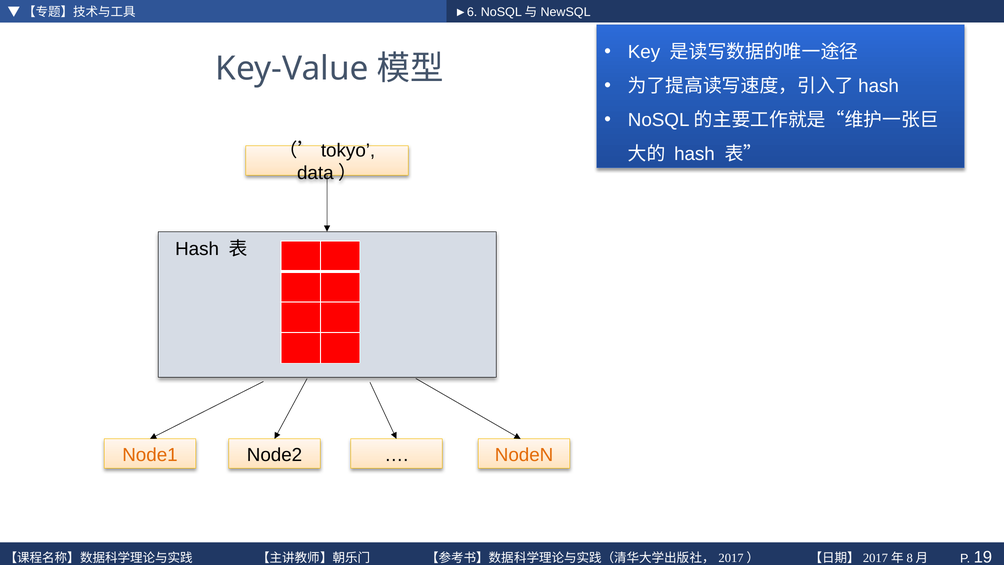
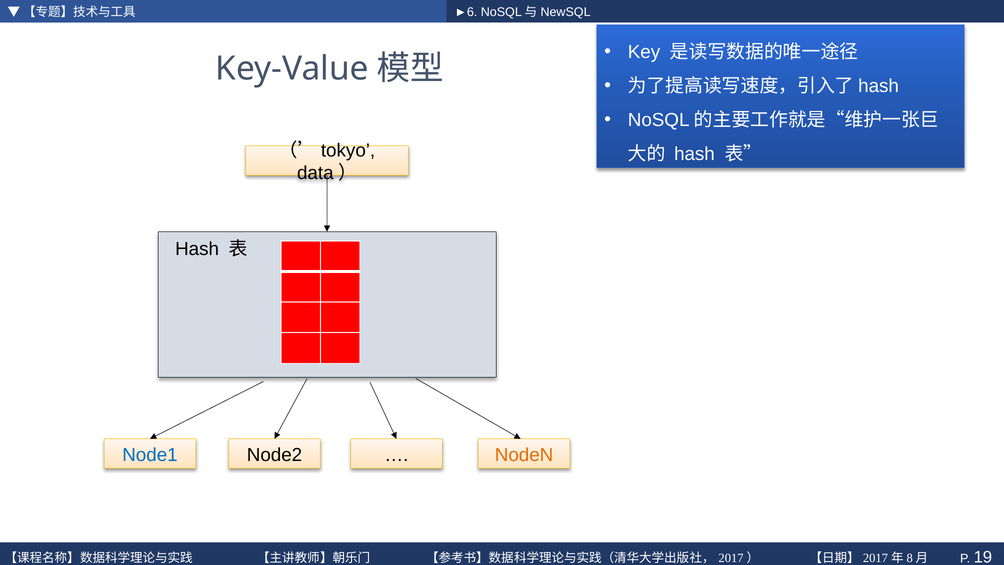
Node1 colour: orange -> blue (150, 455)
